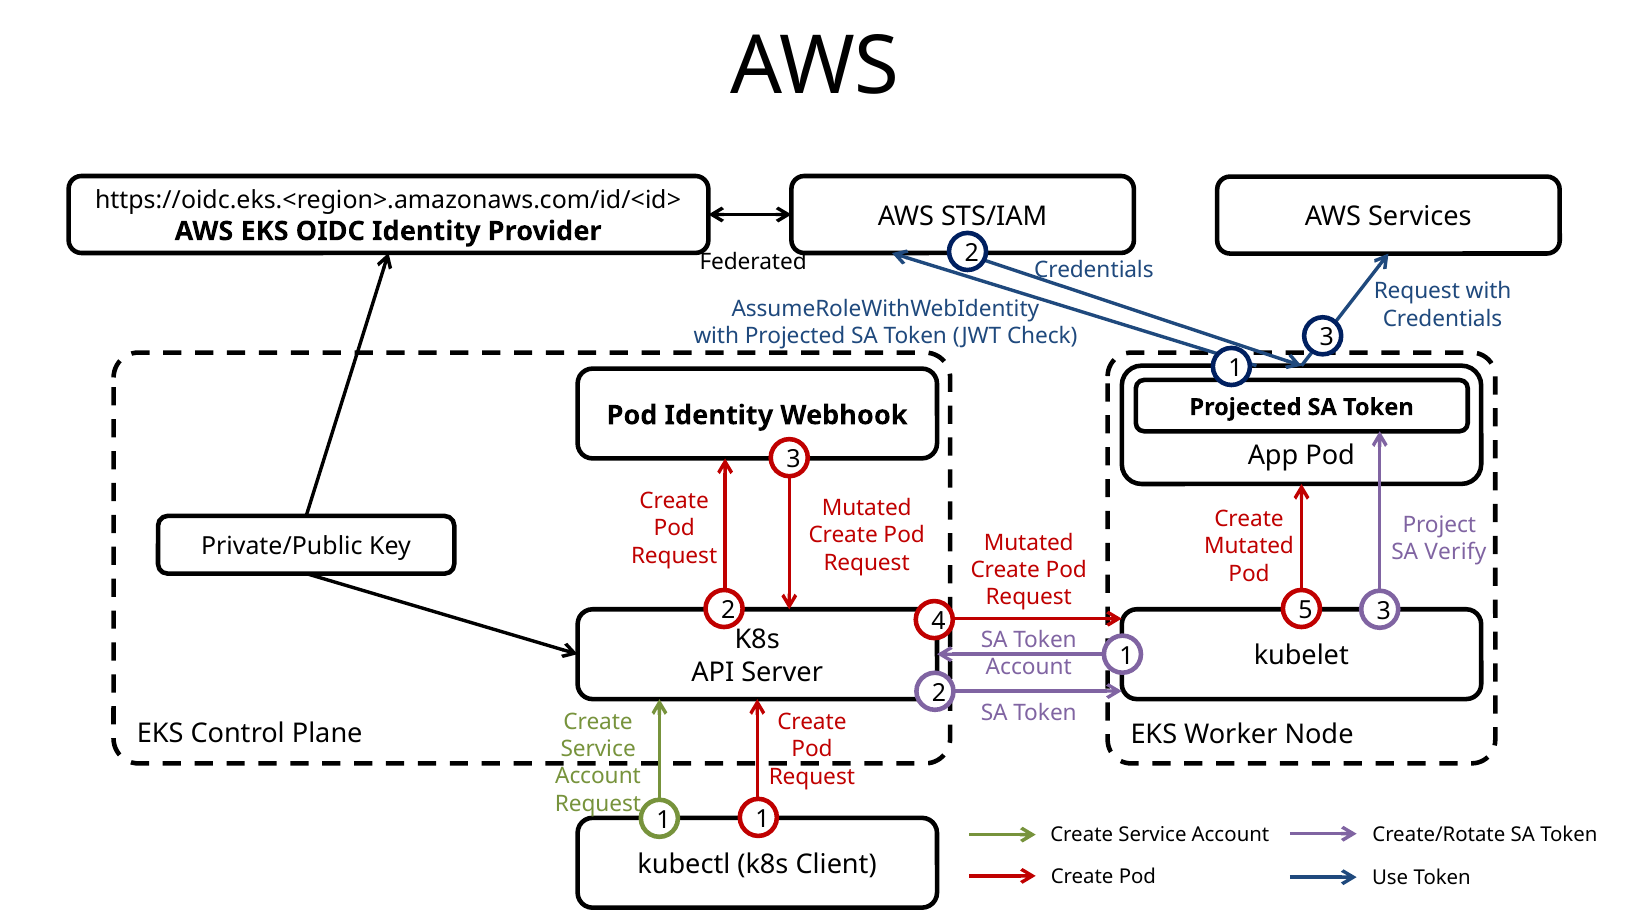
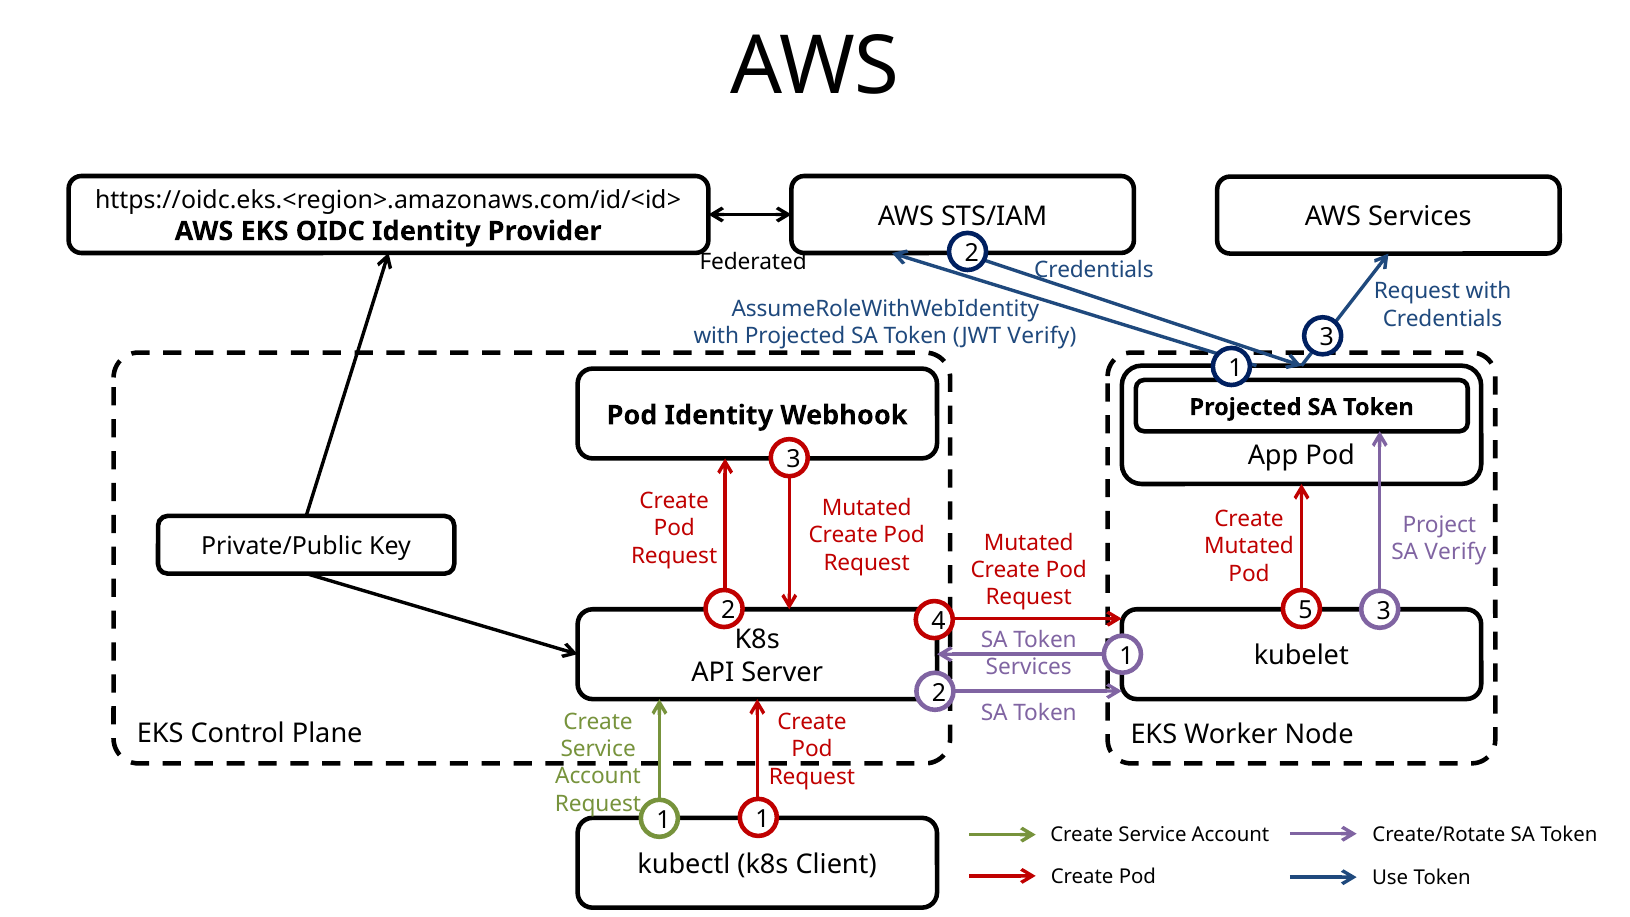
JWT Check: Check -> Verify (1042, 336)
Account: Account -> Services (1029, 667)
